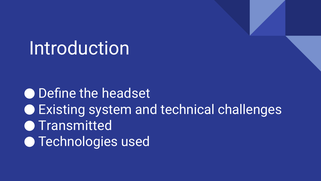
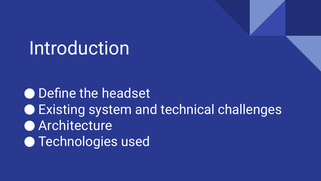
Transmitted: Transmitted -> Architecture (75, 125)
